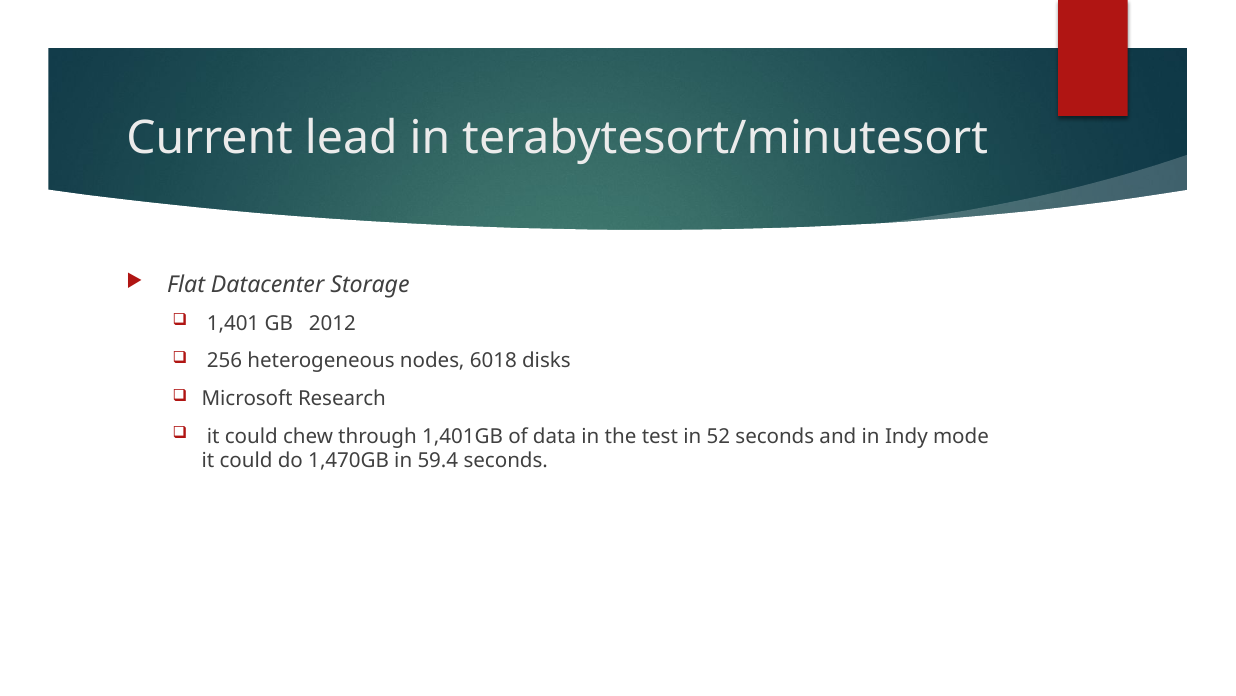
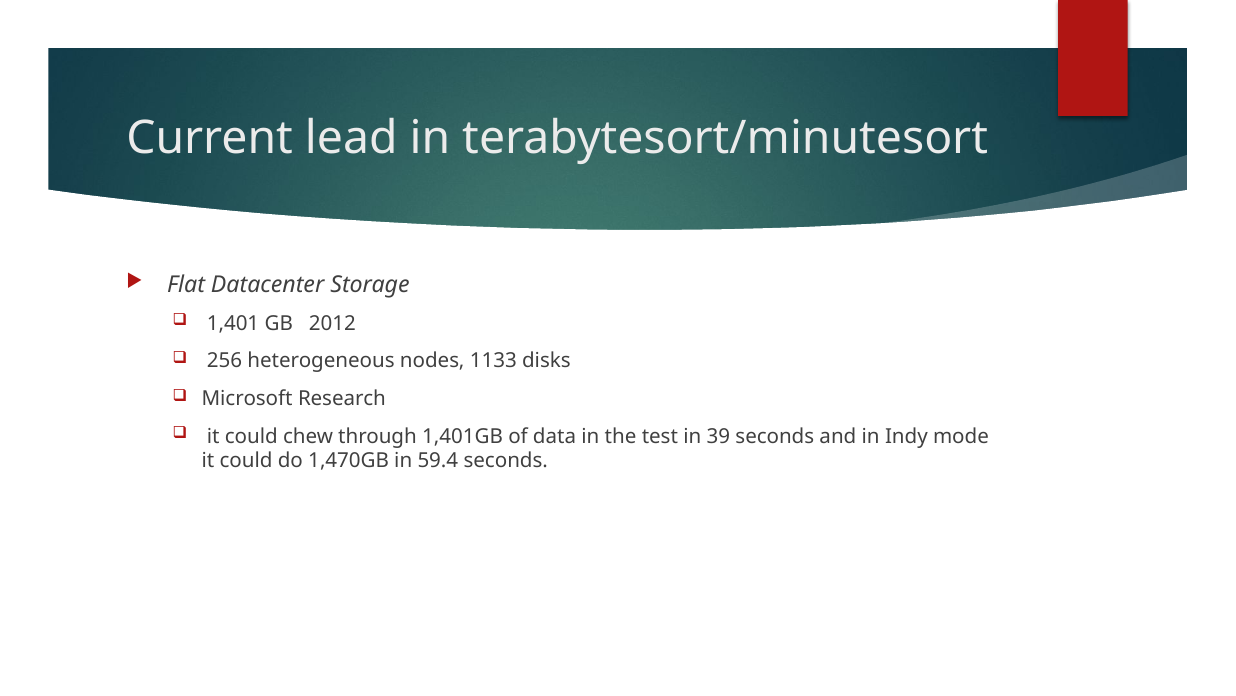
6018: 6018 -> 1133 (493, 361)
52: 52 -> 39 (718, 436)
